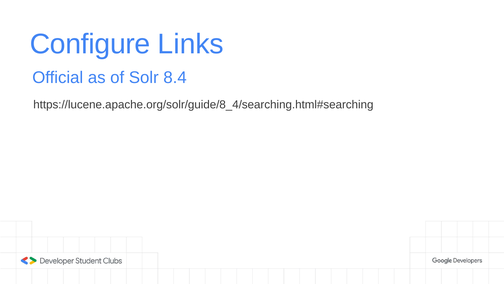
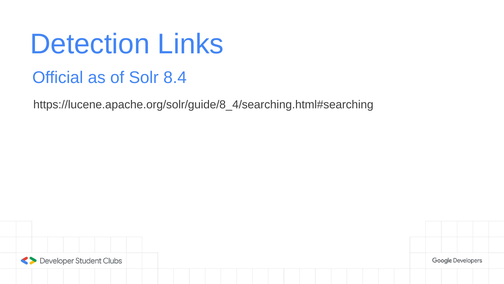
Configure: Configure -> Detection (90, 44)
